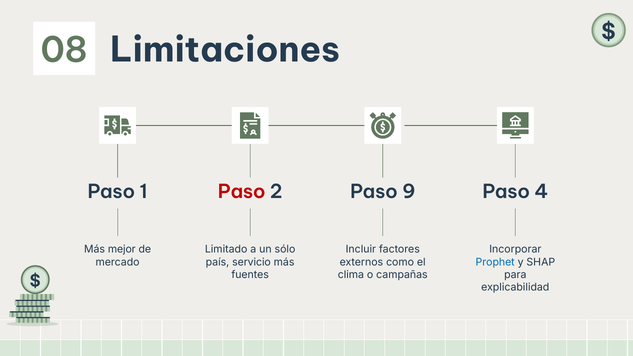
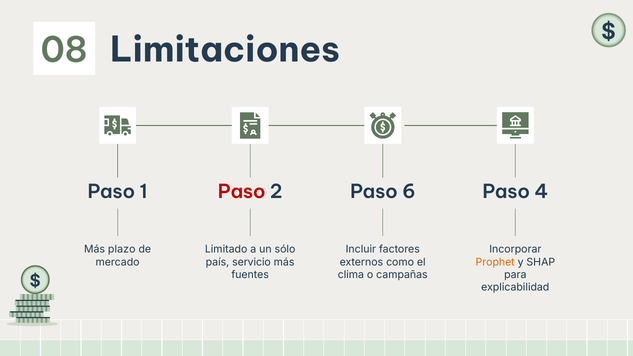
9: 9 -> 6 (409, 192)
mejor: mejor -> plazo (122, 249)
Prophet colour: blue -> orange (495, 262)
